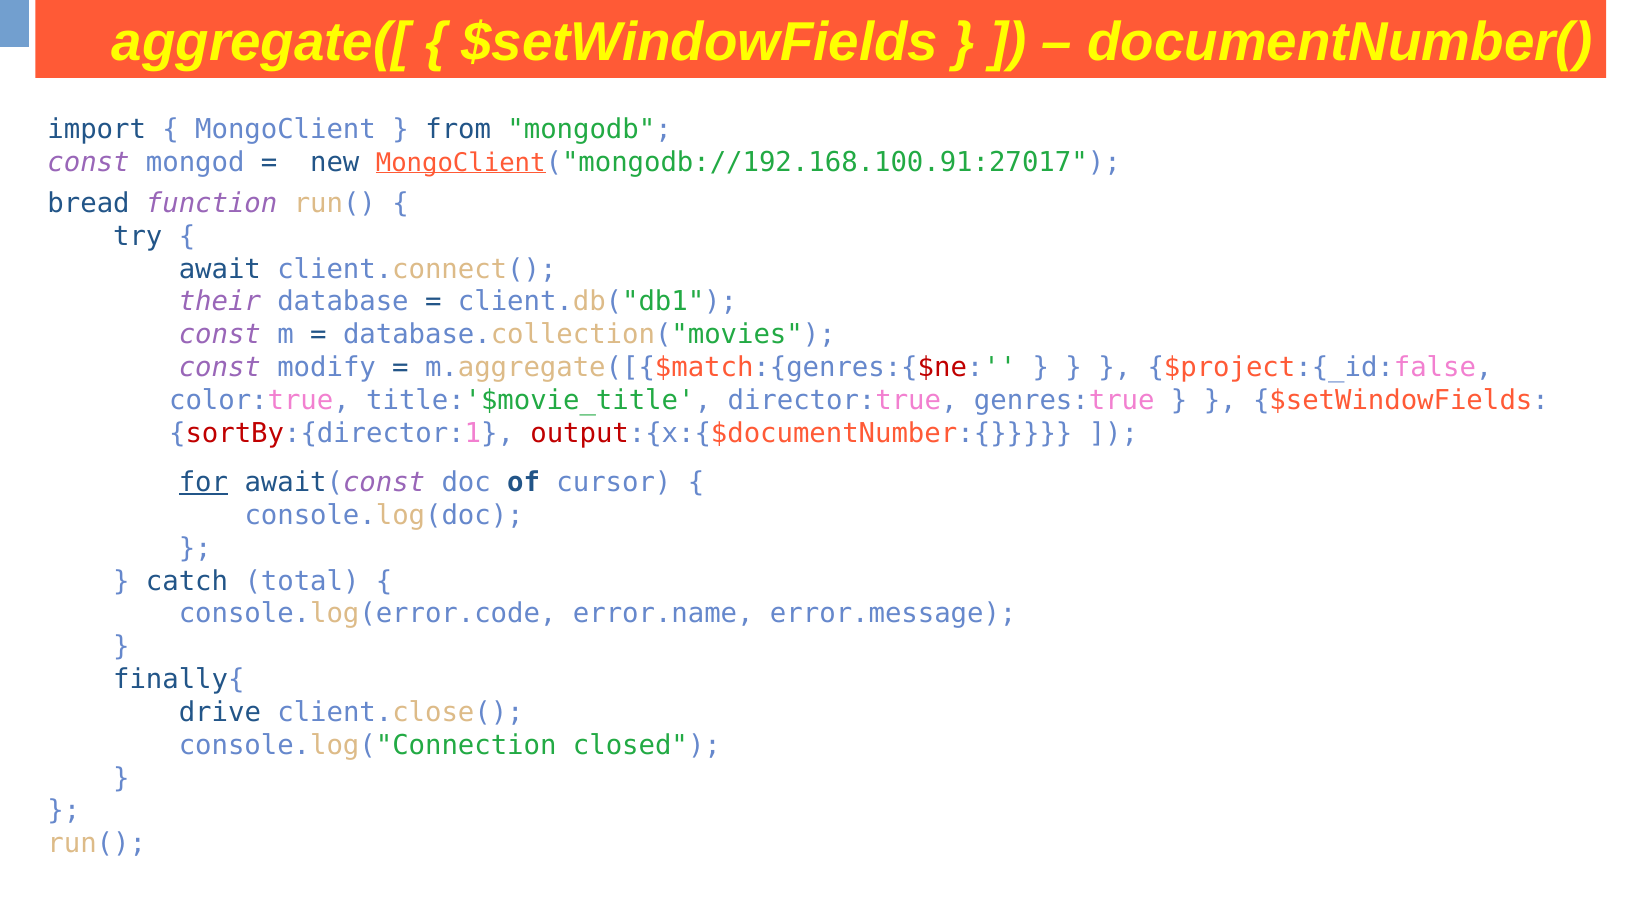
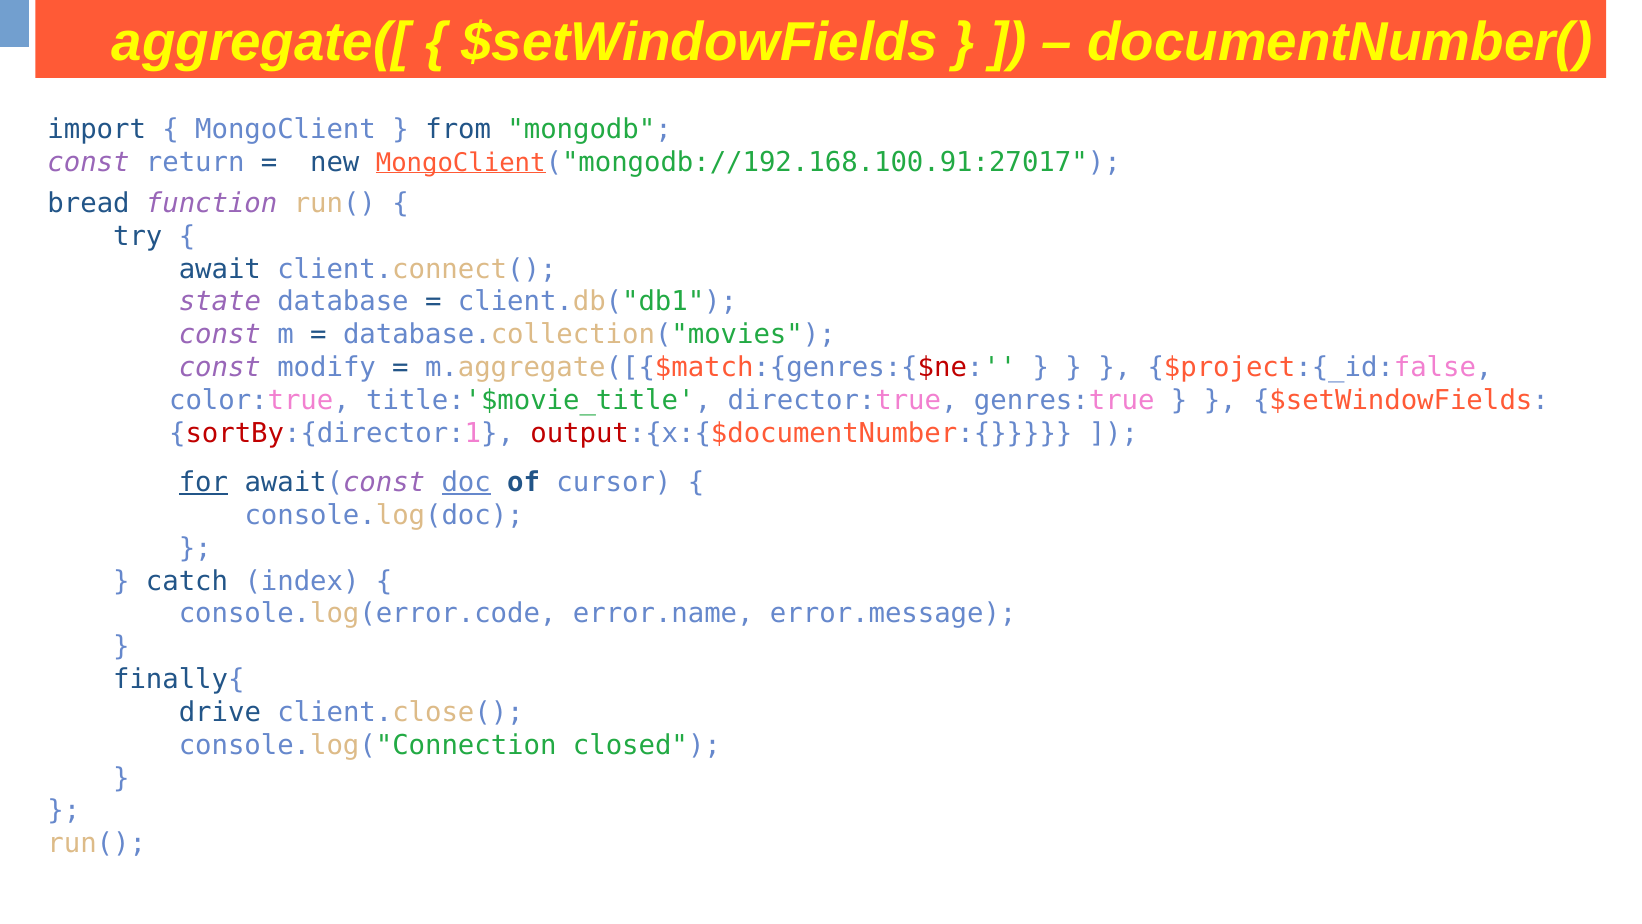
mongod: mongod -> return (195, 162)
their: their -> state (220, 302)
doc underline: none -> present (466, 482)
total: total -> index (302, 581)
